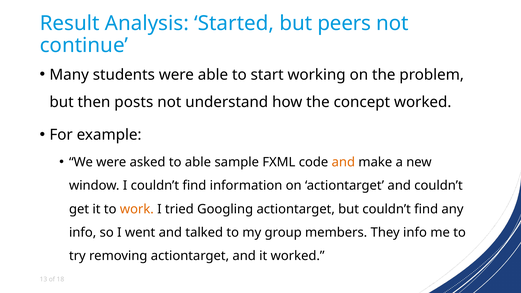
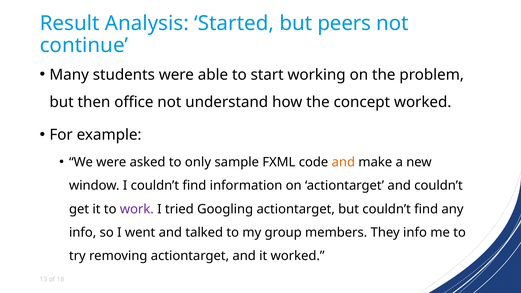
posts: posts -> office (134, 102)
to able: able -> only (198, 162)
work colour: orange -> purple (137, 209)
